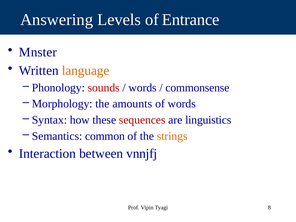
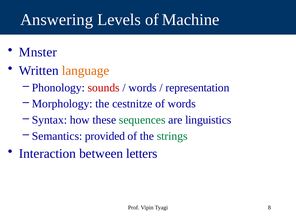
Entrance: Entrance -> Machine (191, 20)
commonsense: commonsense -> representation (197, 88)
amounts: amounts -> cestnitze (132, 104)
sequences colour: red -> green (142, 120)
common: common -> provided (105, 136)
strings colour: orange -> green (172, 136)
vnnjfj: vnnjfj -> letters (142, 154)
